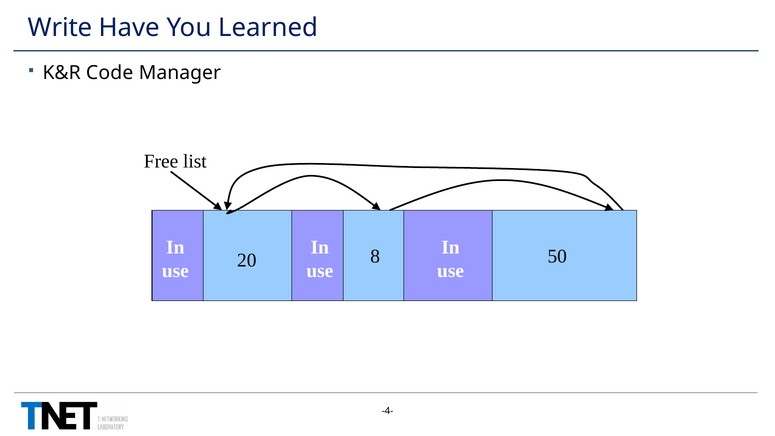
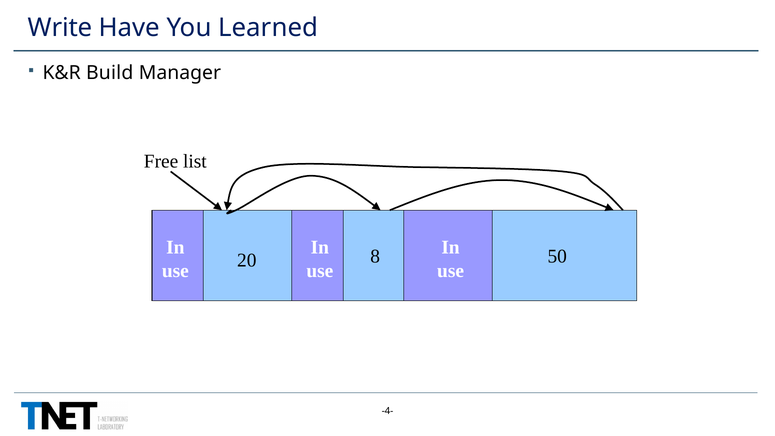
Code: Code -> Build (110, 73)
